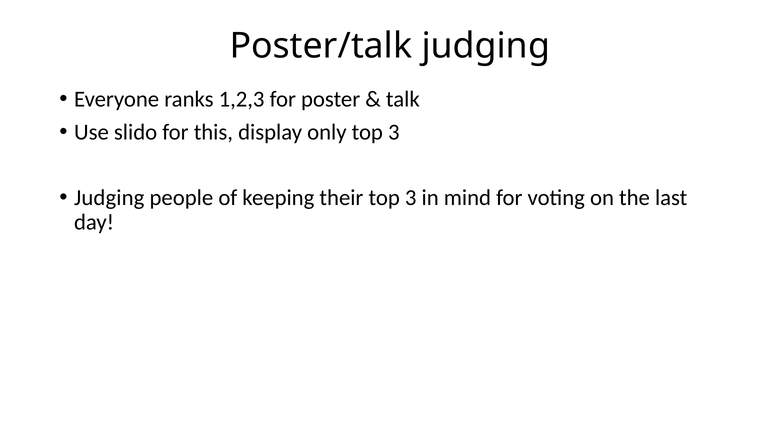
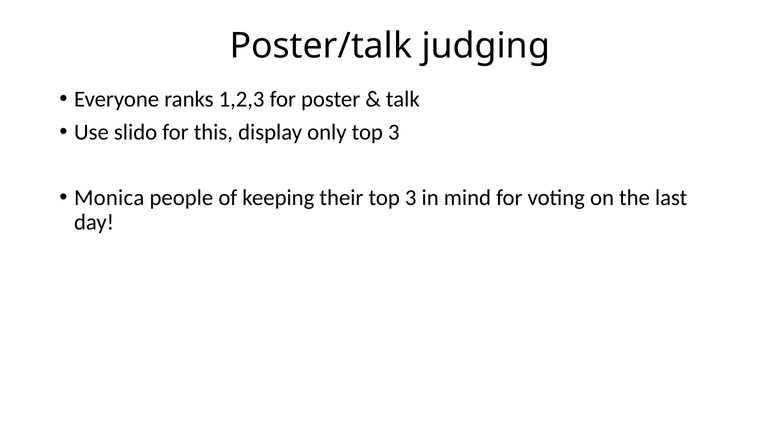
Judging: Judging -> Monica (109, 197)
